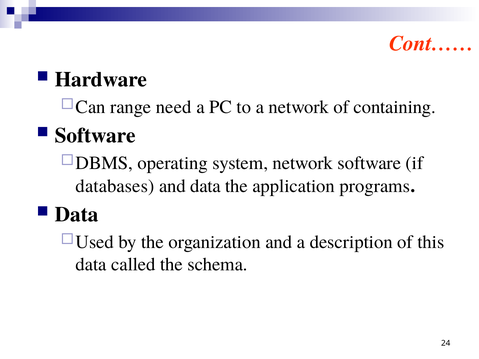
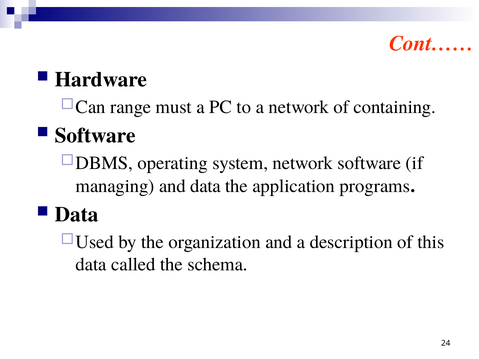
need: need -> must (174, 107)
databases: databases -> managing (115, 186)
